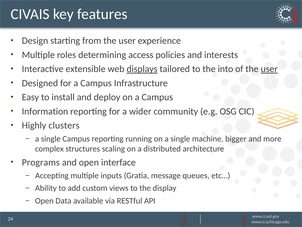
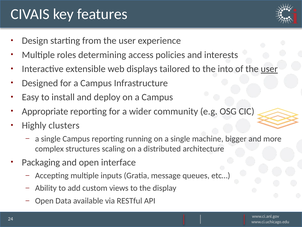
displays underline: present -> none (142, 69)
Information: Information -> Appropriate (45, 111)
Programs: Programs -> Packaging (41, 162)
